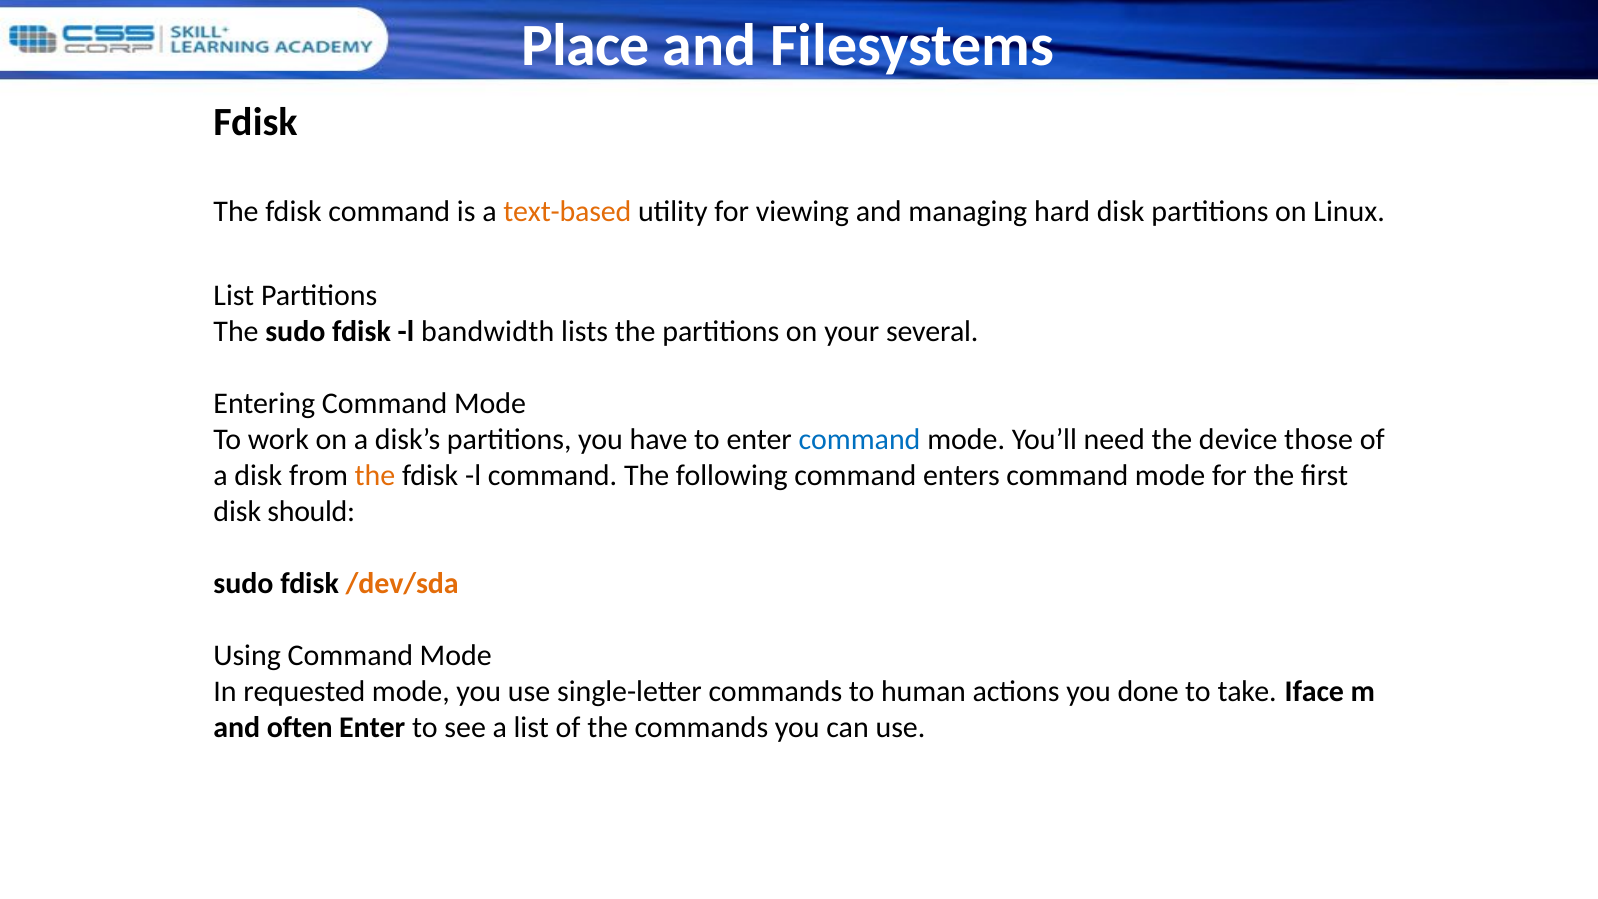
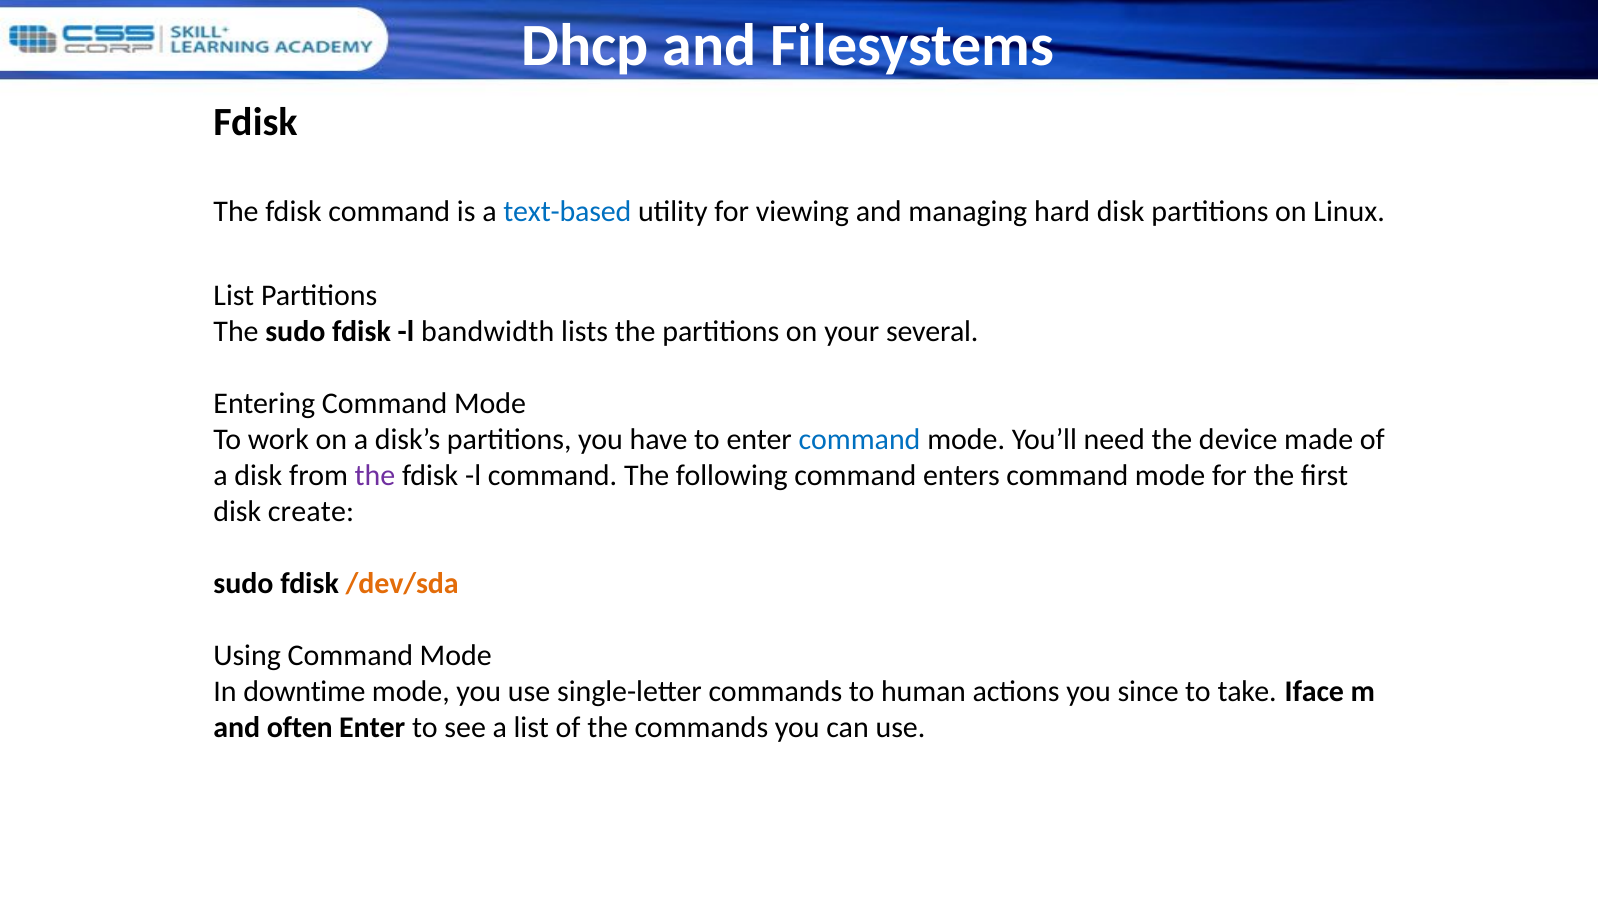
Place: Place -> Dhcp (585, 46)
text-based colour: orange -> blue (567, 212)
those: those -> made (1319, 439)
the colour: orange -> purple (375, 475)
should: should -> create (311, 511)
requested: requested -> downtime (304, 691)
done: done -> since (1148, 691)
